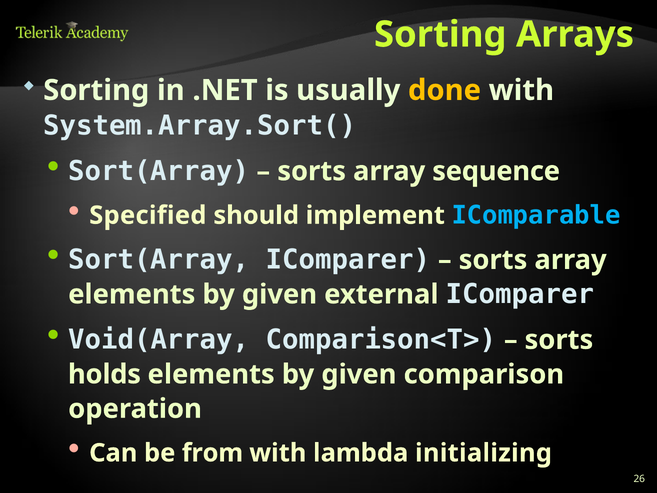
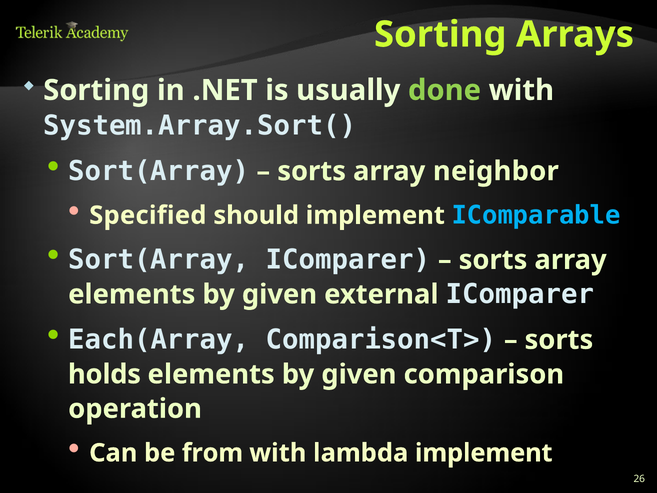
done colour: yellow -> light green (445, 90)
sequence: sequence -> neighbor (496, 171)
Void(Array: Void(Array -> Each(Array (159, 340)
lambda initializing: initializing -> implement (484, 453)
